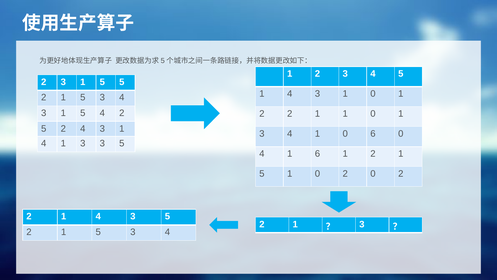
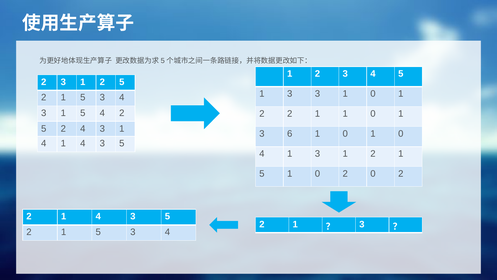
2 3 1 5: 5 -> 2 (102, 82)
4: 4 -> 3 (290, 94)
4: 4 -> 6 (290, 134)
6: 6 -> 1 (373, 134)
4 1 3: 3 -> 4 (83, 143)
4 1 6: 6 -> 3 (317, 154)
